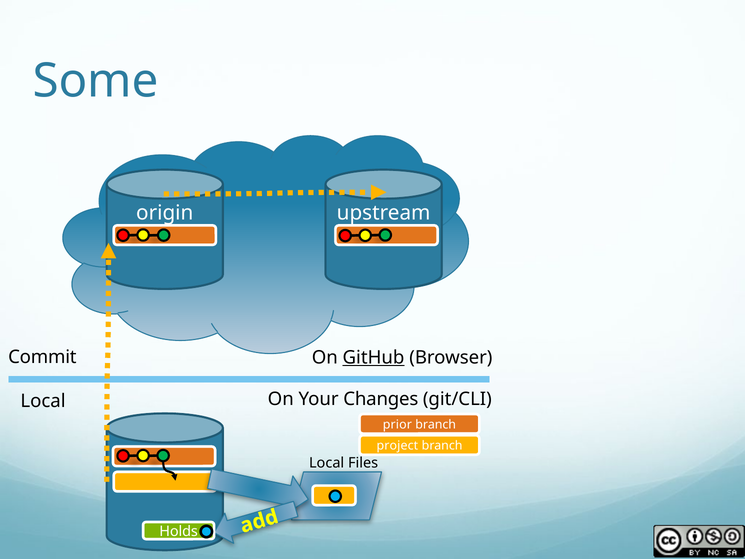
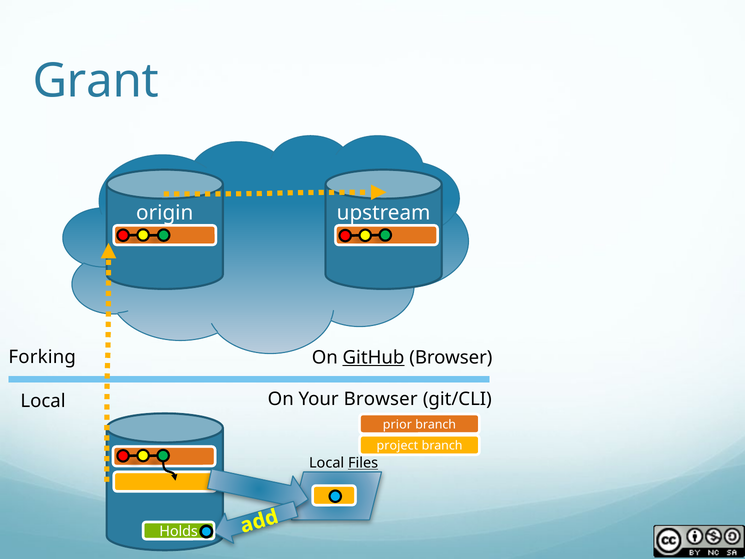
Some: Some -> Grant (96, 81)
Commit: Commit -> Forking (42, 357)
Your Changes: Changes -> Browser (381, 399)
Files underline: none -> present (363, 463)
